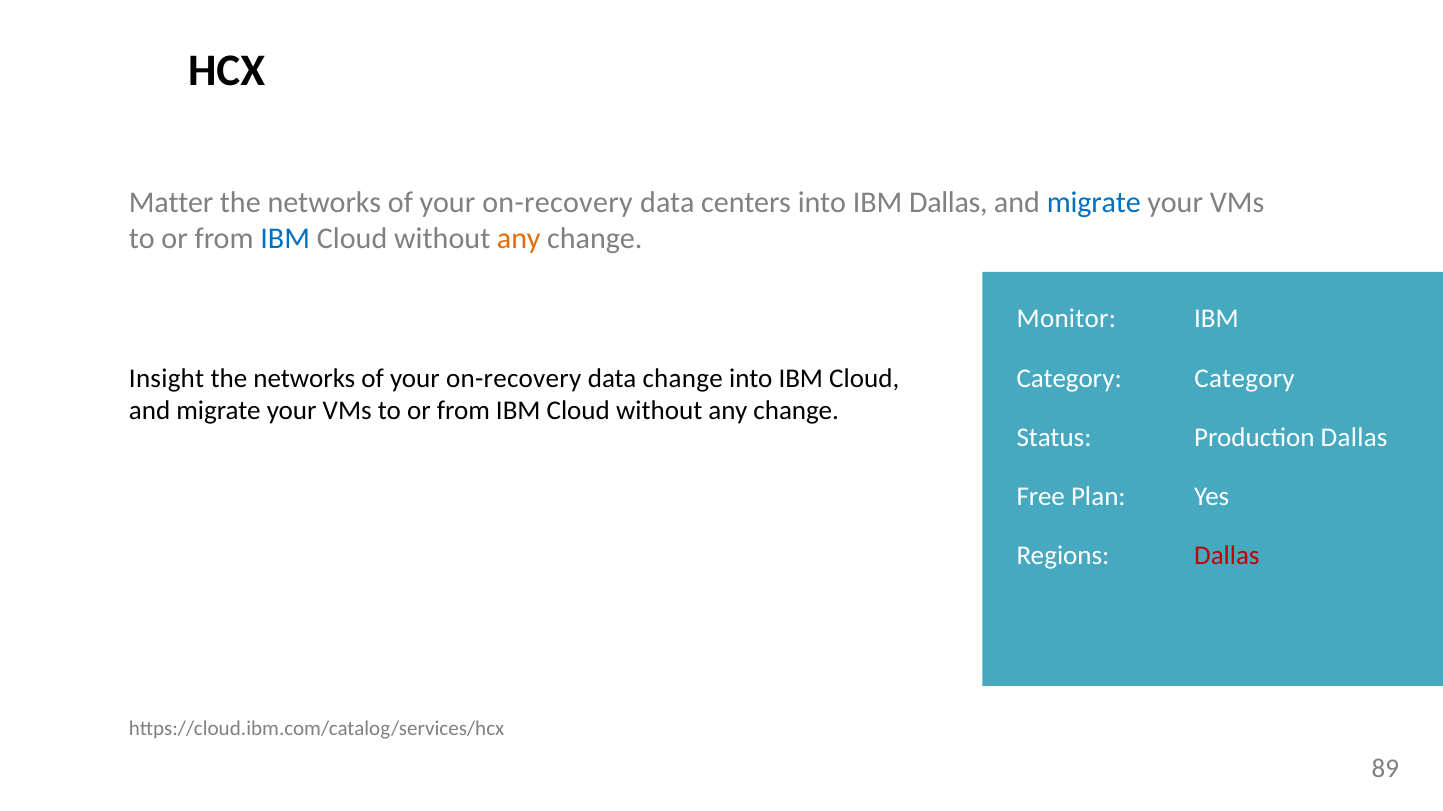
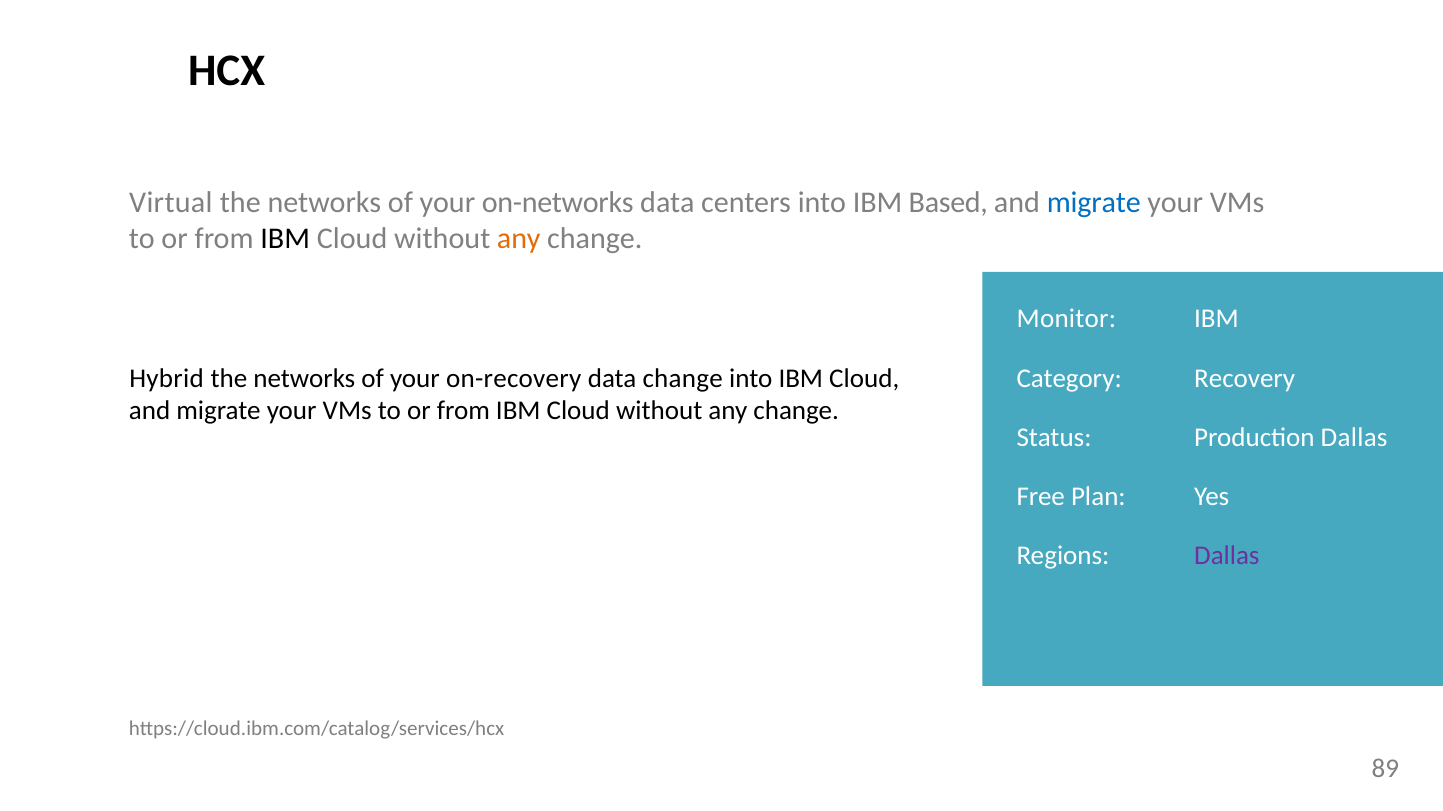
Matter: Matter -> Virtual (171, 203)
on-recovery: on-recovery -> on-networks (558, 203)
IBM Dallas: Dallas -> Based (948, 203)
IBM colour: blue -> black (285, 239)
Insight: Insight -> Hybrid (167, 378)
Category Category: Category -> Recovery (1245, 378)
Dallas colour: red -> purple (1227, 556)
